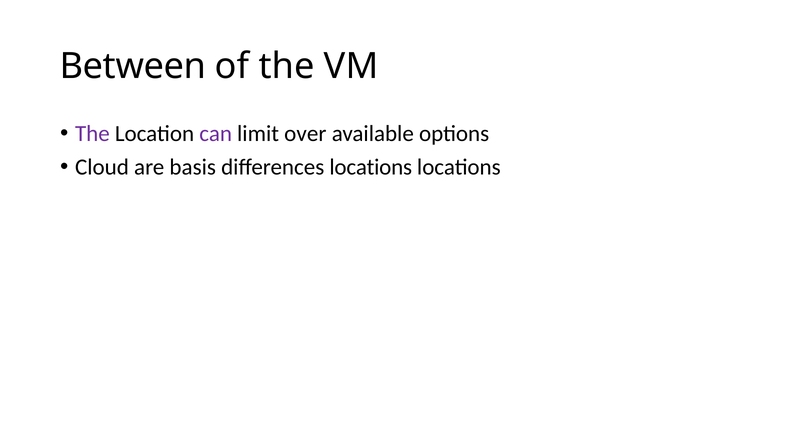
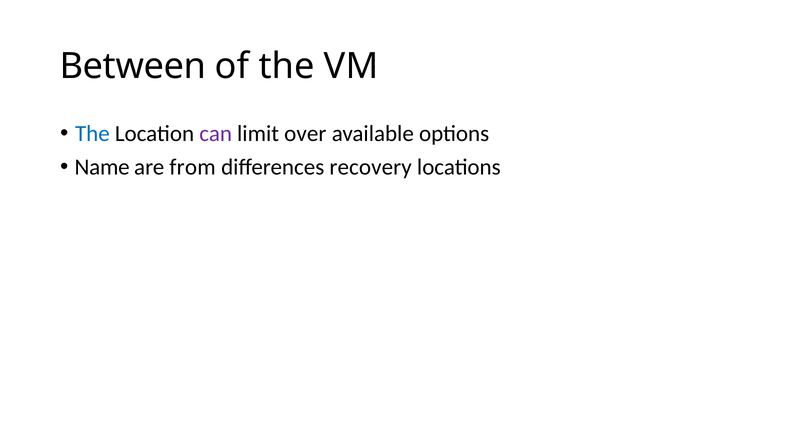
The colour: purple -> blue (92, 134)
Cloud: Cloud -> Name (102, 167)
basis: basis -> from (193, 167)
differences locations: locations -> recovery (371, 167)
